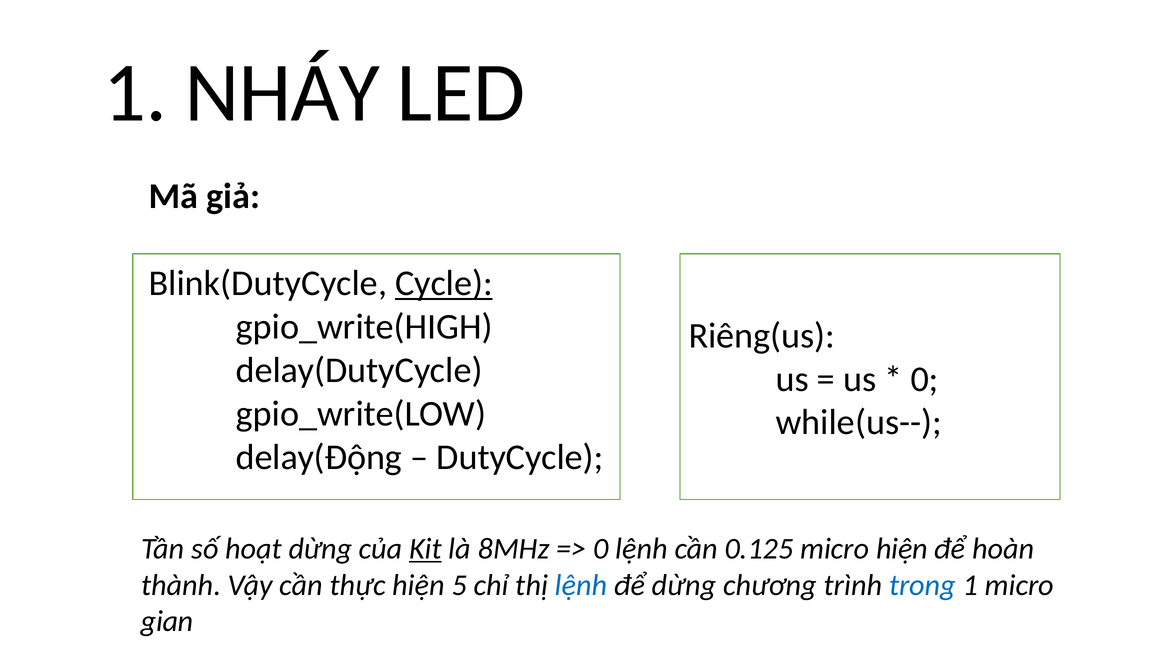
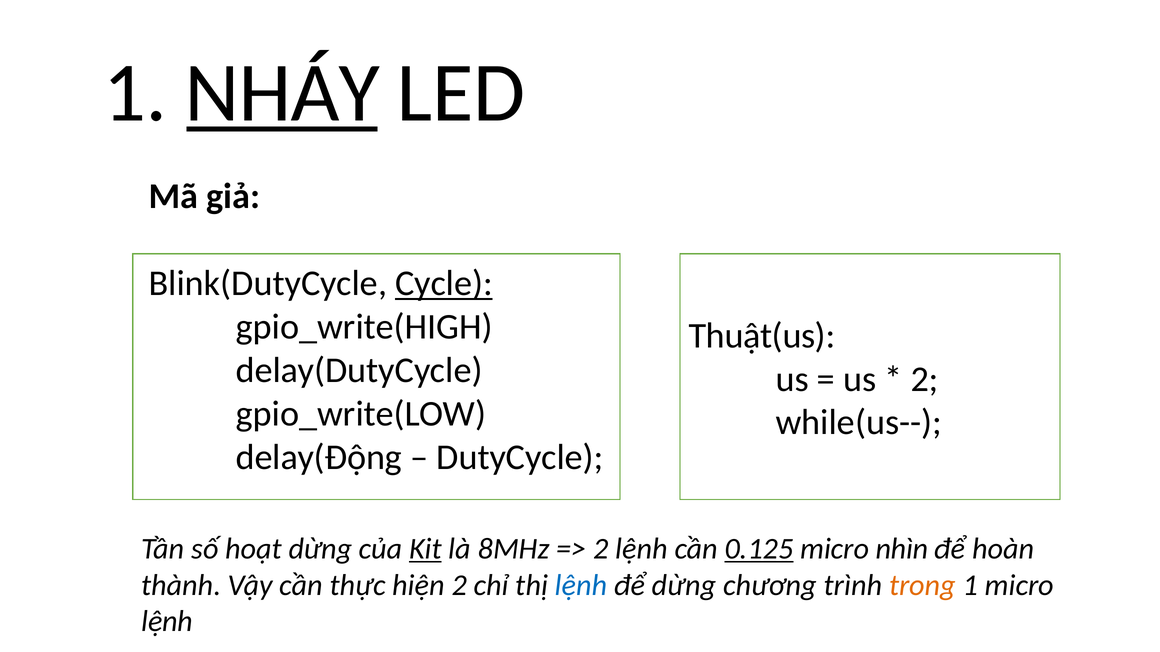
NHÁY underline: none -> present (282, 93)
Riêng(us: Riêng(us -> Thuật(us (762, 336)
0: 0 -> 2 (925, 379)
0: 0 -> 2 (601, 549)
0.125 underline: none -> present (759, 549)
micro hiện: hiện -> nhìn (902, 549)
hiện 5: 5 -> 2 (459, 585)
trong colour: blue -> orange (922, 585)
gian: gian -> lệnh (167, 622)
